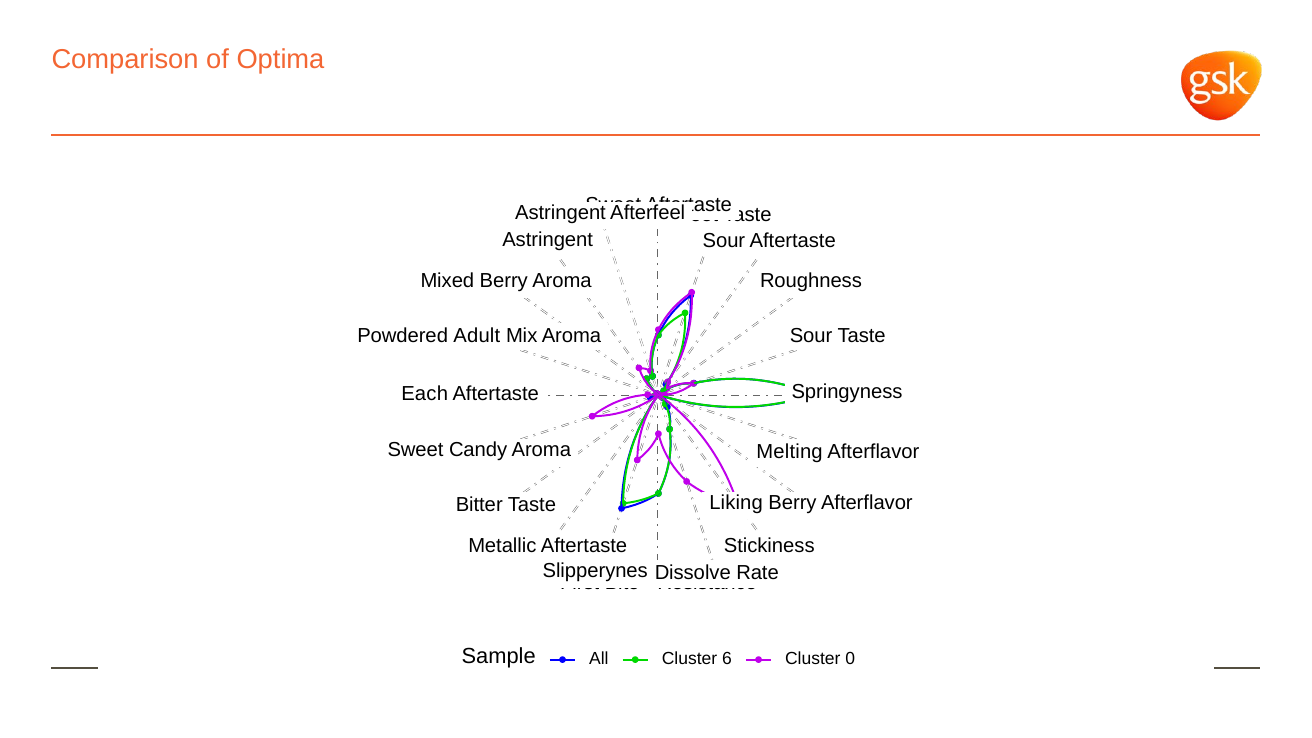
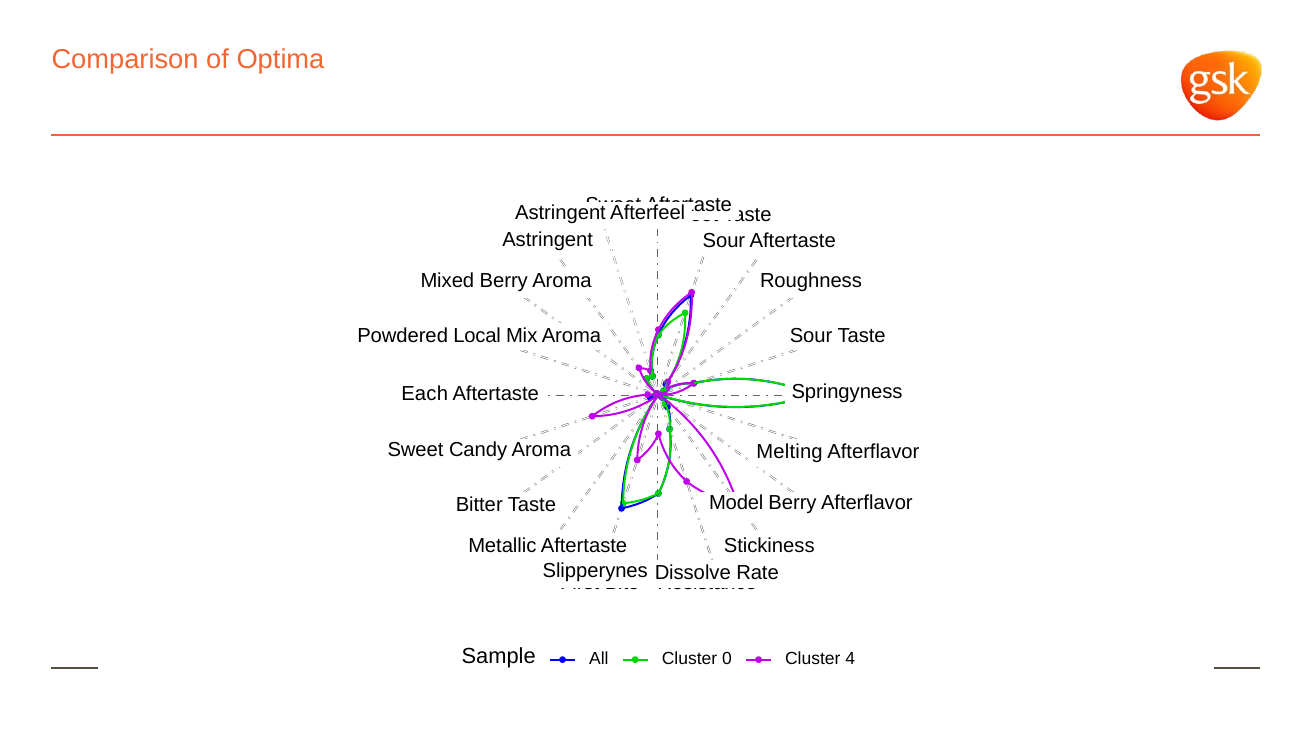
Adult: Adult -> Local (477, 336)
Liking: Liking -> Model (736, 503)
6: 6 -> 0 (727, 659)
0: 0 -> 4 (850, 659)
